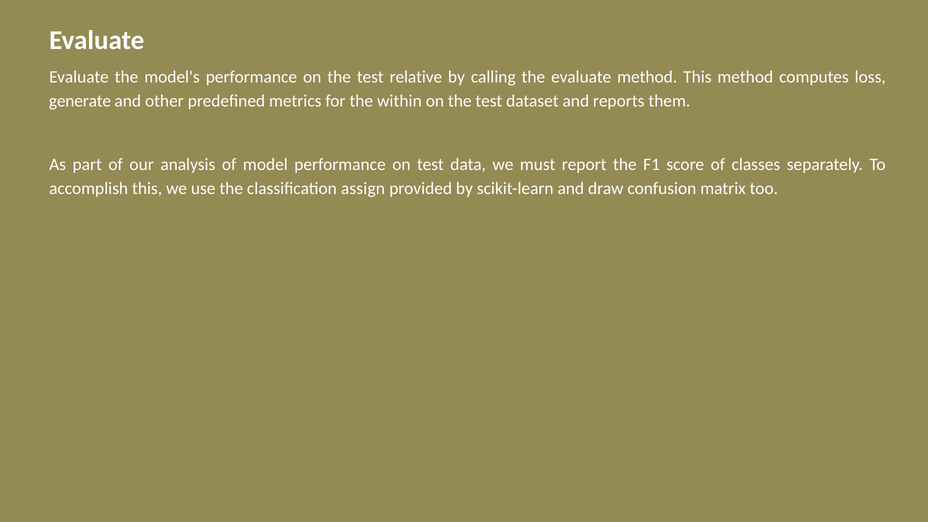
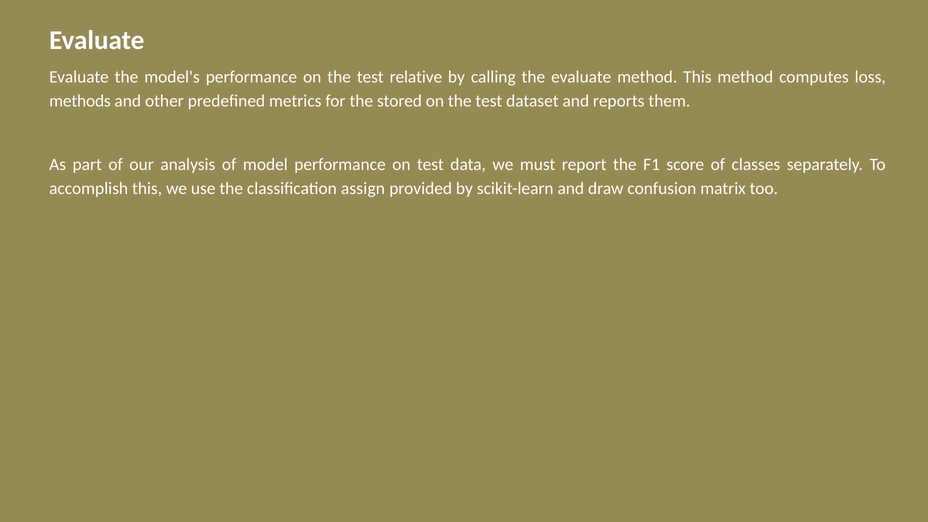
generate: generate -> methods (80, 101)
within: within -> stored (400, 101)
